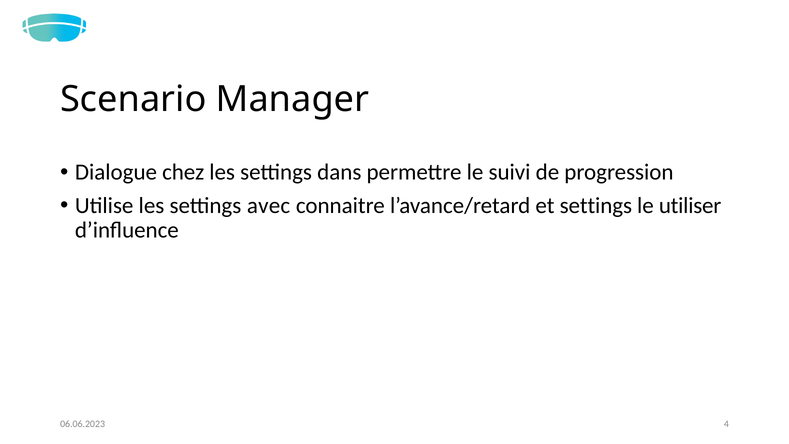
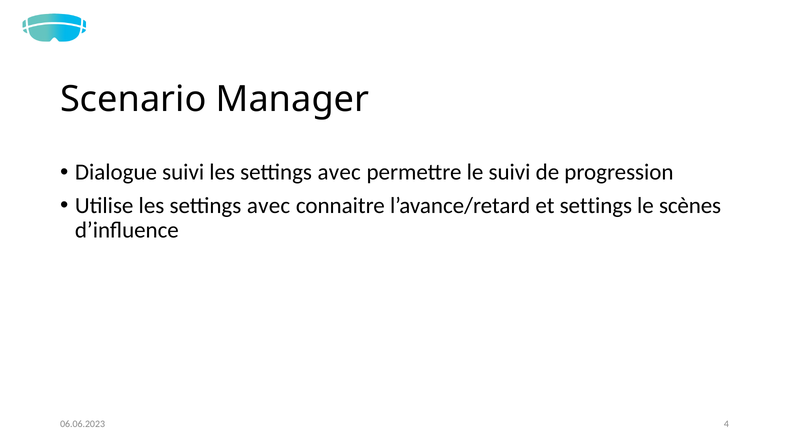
Dialogue chez: chez -> suivi (183, 172)
dans: dans -> avec (339, 172)
utiliser: utiliser -> scènes (690, 205)
